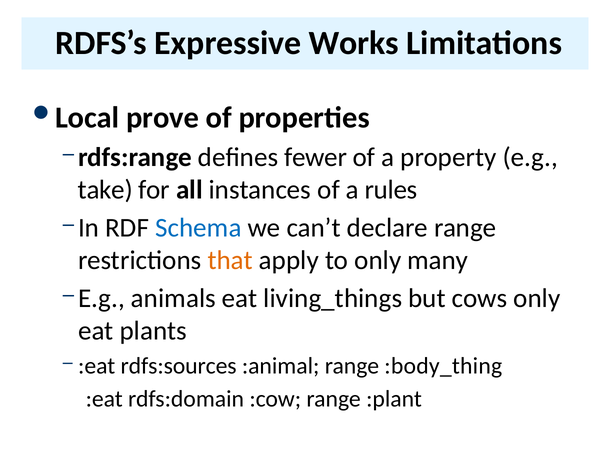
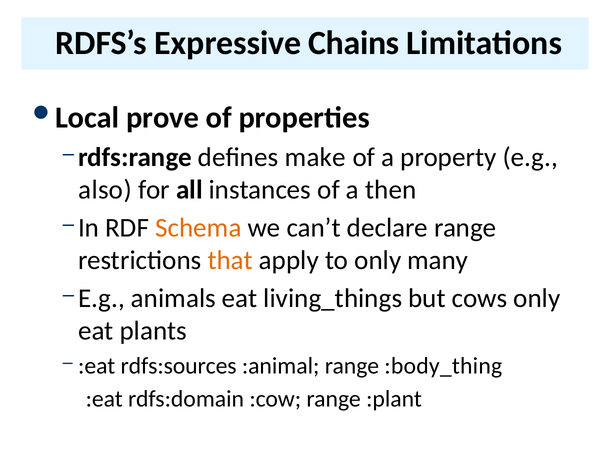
Works: Works -> Chains (354, 43)
fewer: fewer -> make (315, 158)
take: take -> also (105, 190)
rules: rules -> then (391, 190)
Schema colour: blue -> orange (198, 228)
